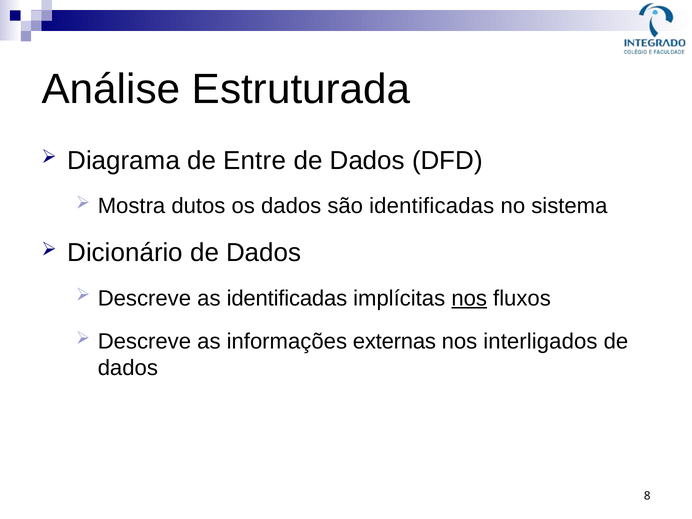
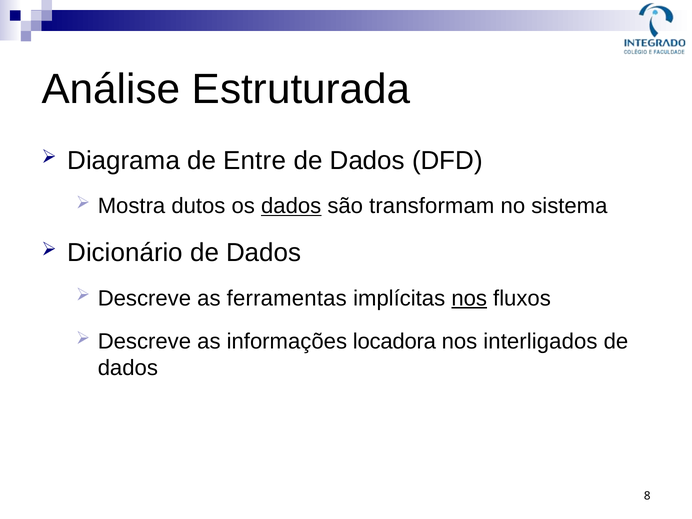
dados underline: none -> present (291, 206)
são identificadas: identificadas -> transformam (432, 206)
as identificadas: identificadas -> ferramentas (287, 298)
externas: externas -> locadora (394, 342)
